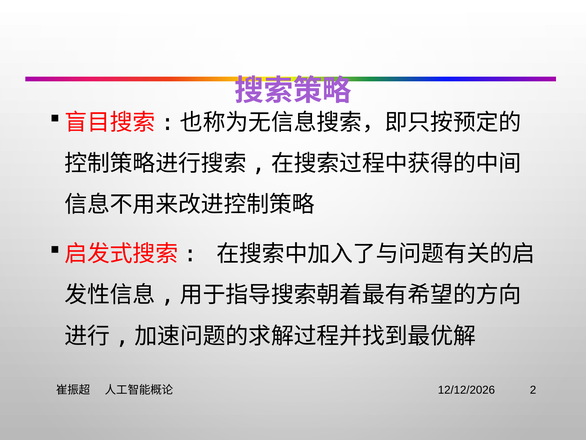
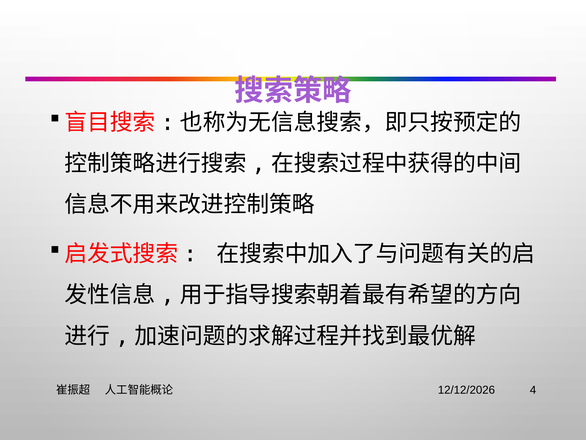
2: 2 -> 4 (533, 390)
